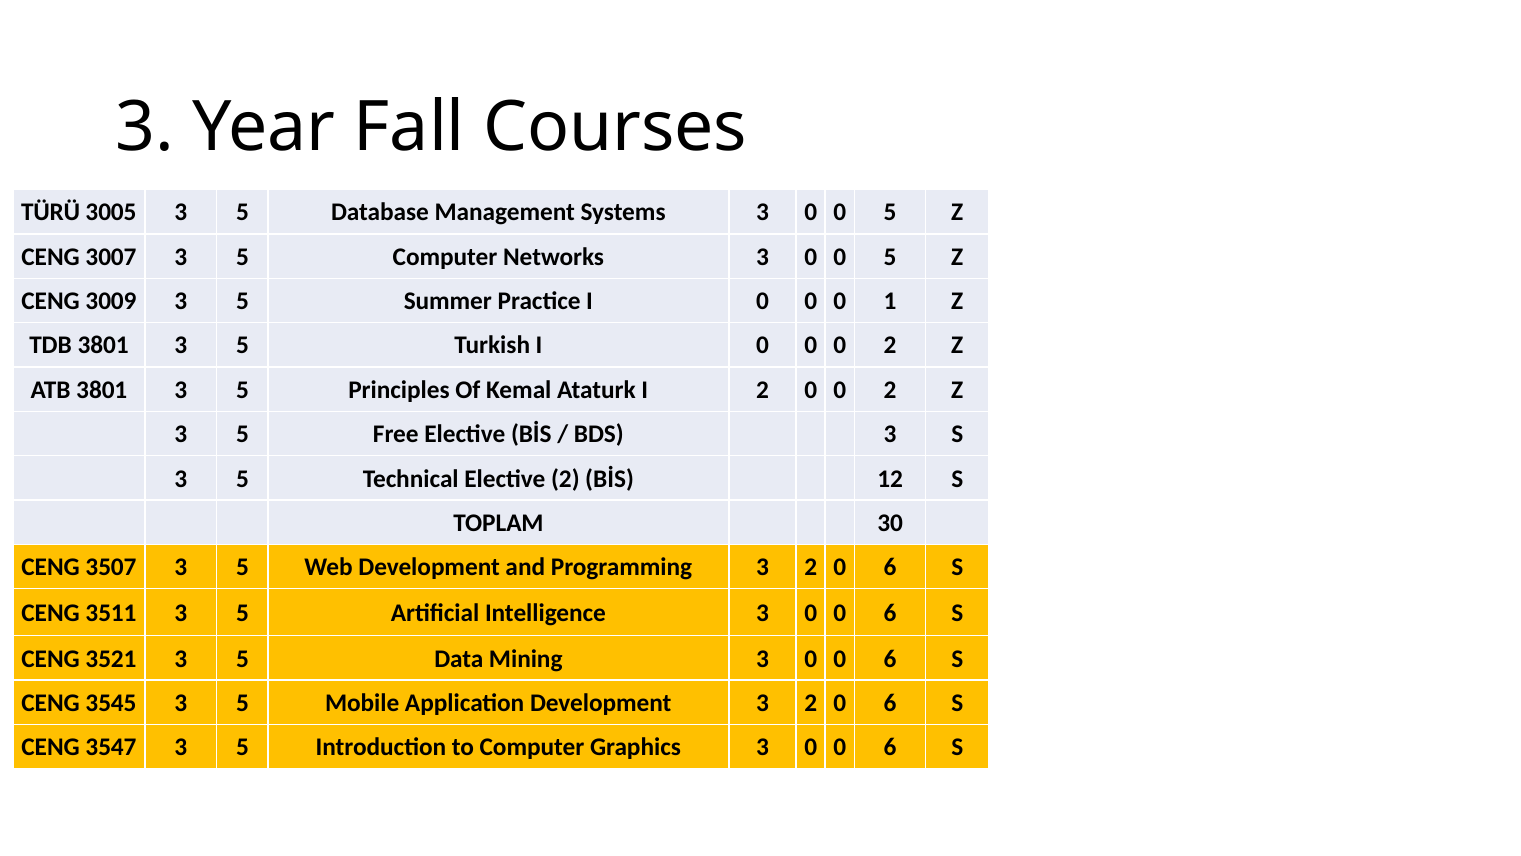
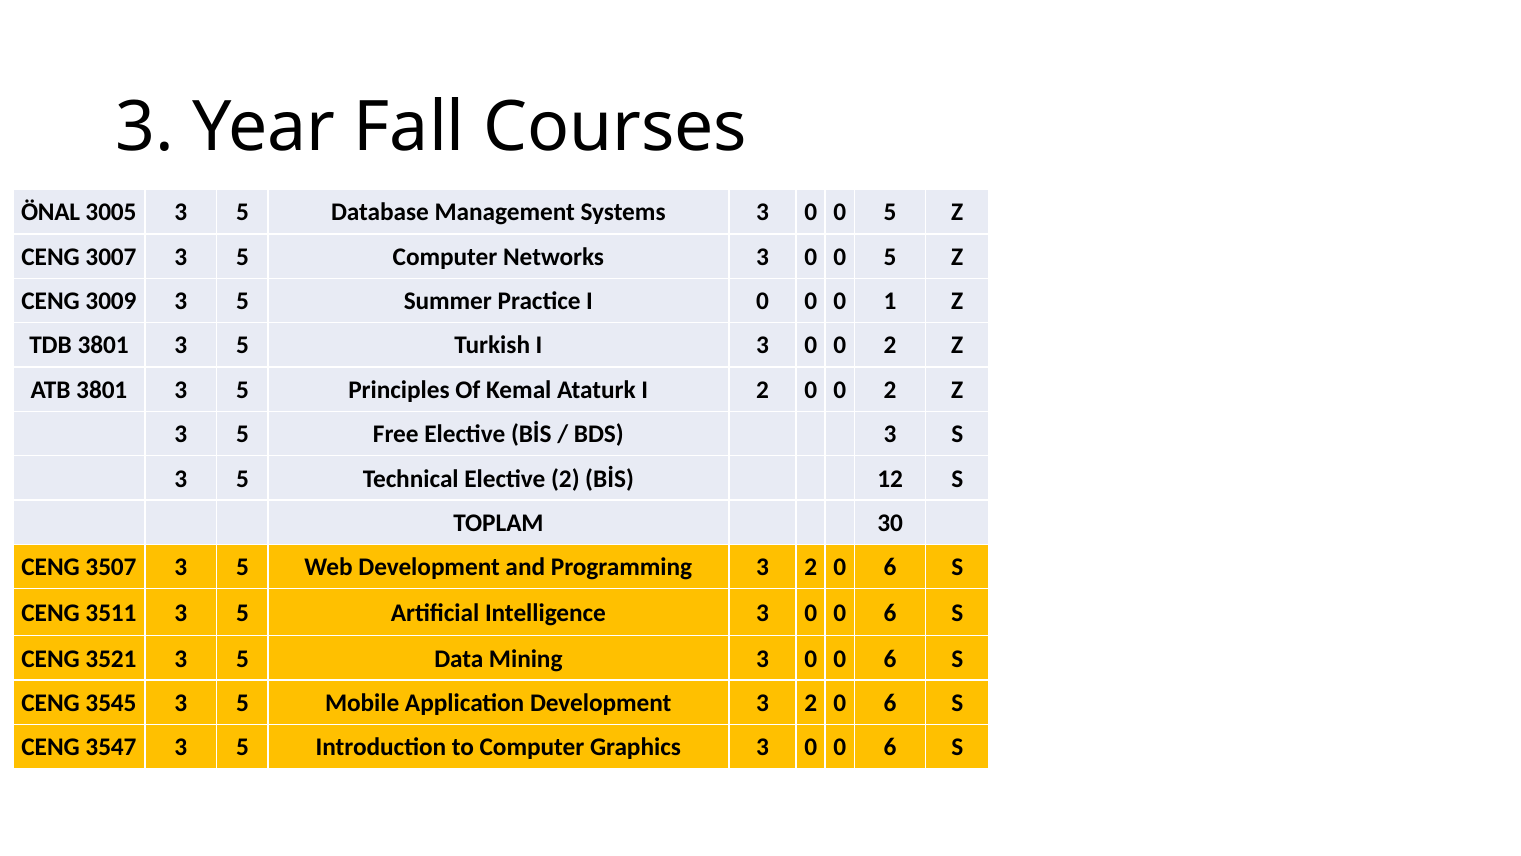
TÜRÜ: TÜRÜ -> ÖNAL (51, 212)
Turkish I 0: 0 -> 3 (763, 345)
